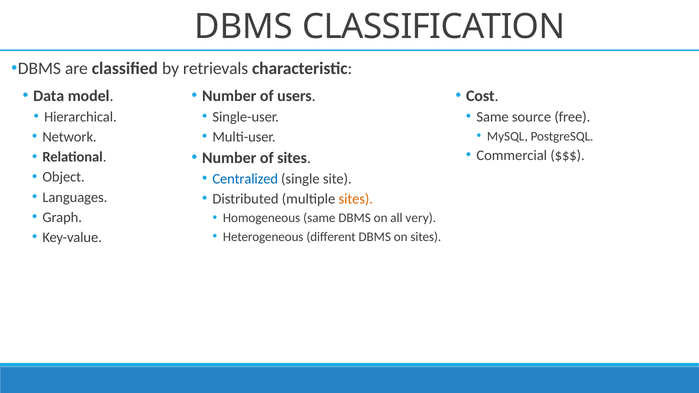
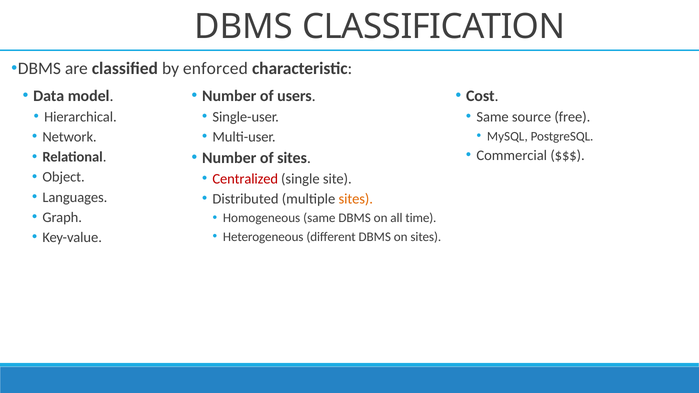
retrievals: retrievals -> enforced (215, 69)
Centralized colour: blue -> red (245, 179)
very: very -> time (421, 218)
